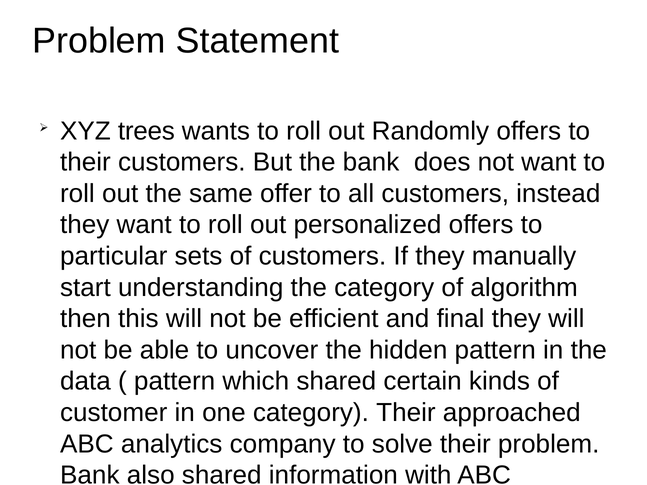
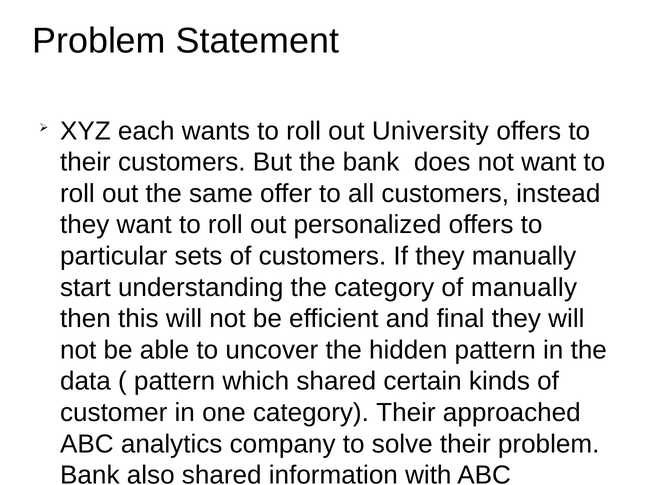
trees: trees -> each (146, 131)
Randomly: Randomly -> University (430, 131)
of algorithm: algorithm -> manually (524, 288)
